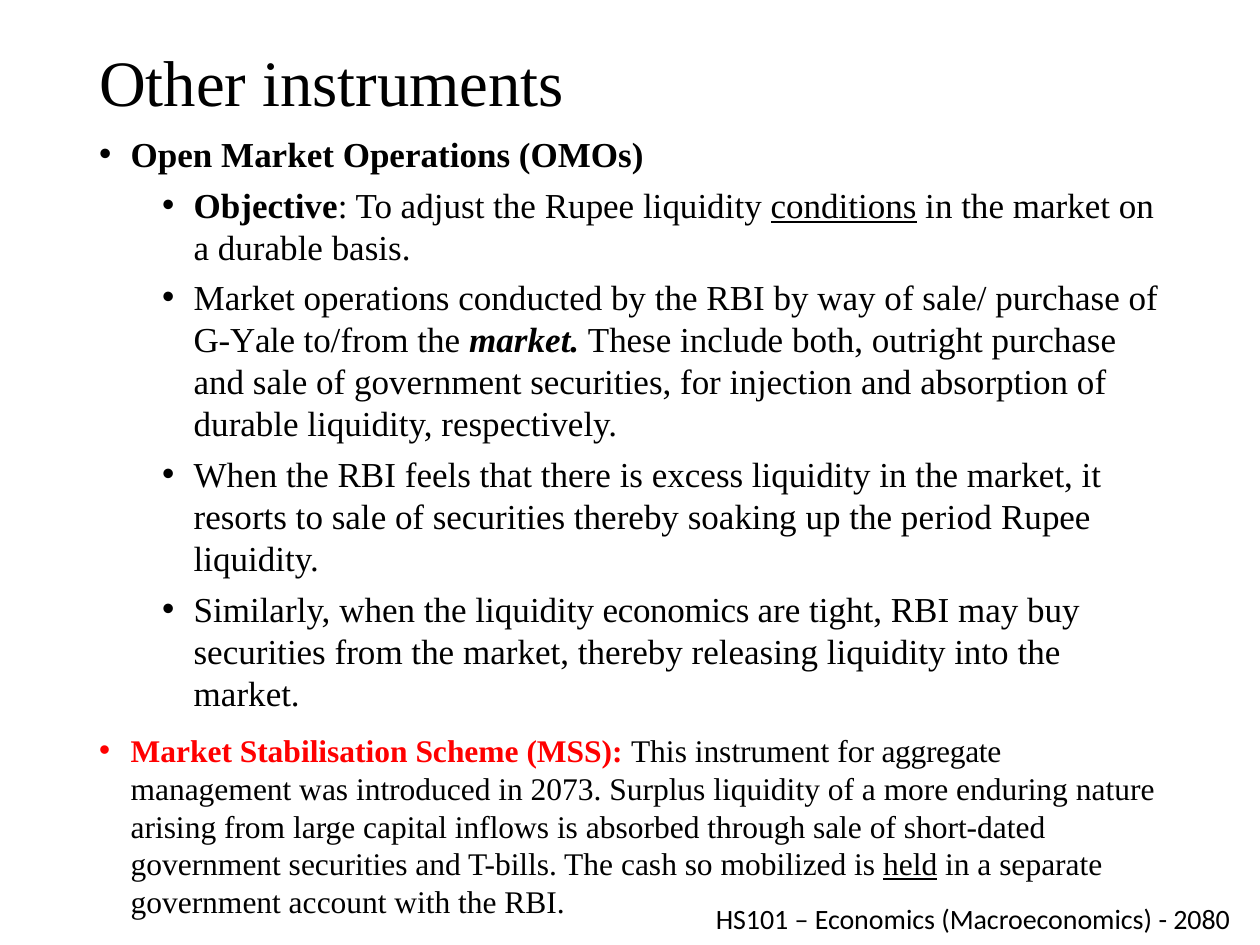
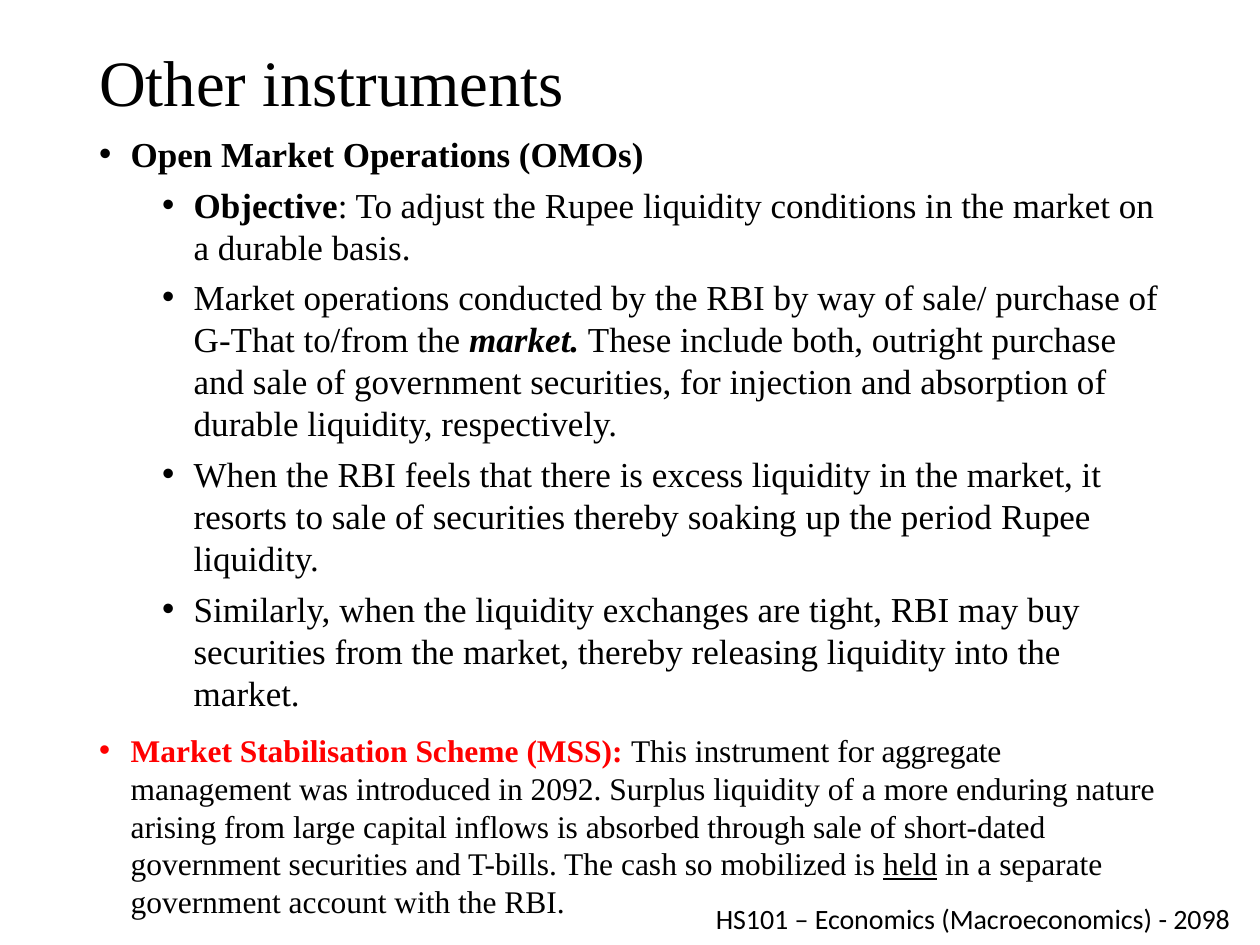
conditions underline: present -> none (844, 207)
G-Yale: G-Yale -> G-That (244, 341)
liquidity economics: economics -> exchanges (676, 611)
2073: 2073 -> 2092 (566, 790)
2080: 2080 -> 2098 (1202, 921)
